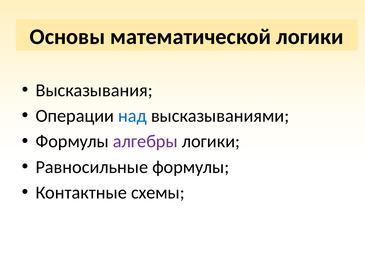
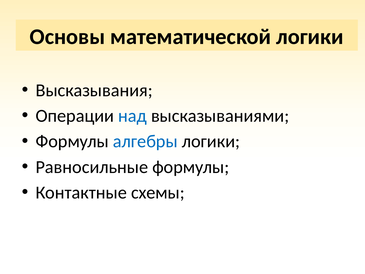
алгебры colour: purple -> blue (145, 141)
